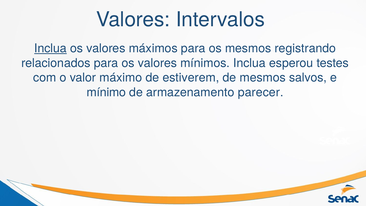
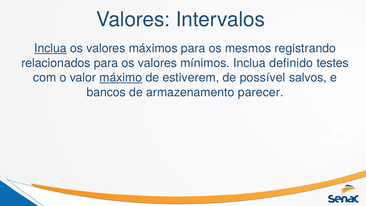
esperou: esperou -> definido (291, 63)
máximo underline: none -> present (121, 78)
de mesmos: mesmos -> possível (263, 78)
mínimo: mínimo -> bancos (106, 92)
